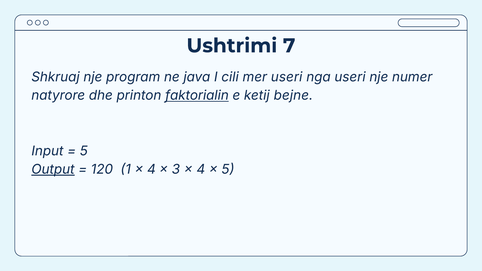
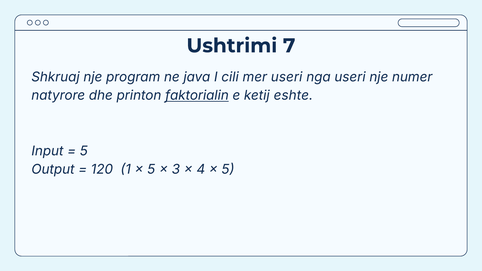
bejne: bejne -> eshte (293, 96)
Output underline: present -> none (53, 170)
1 x 4: 4 -> 5 (151, 170)
